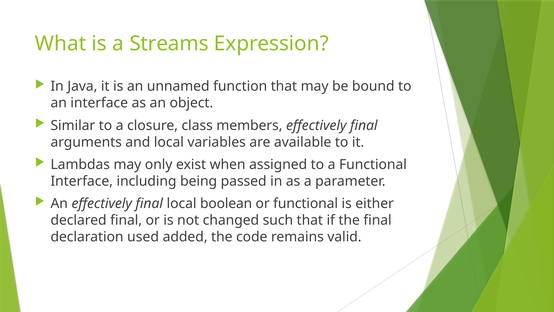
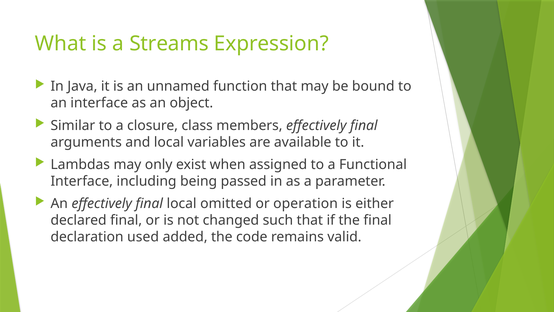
boolean: boolean -> omitted (226, 203)
or functional: functional -> operation (306, 203)
